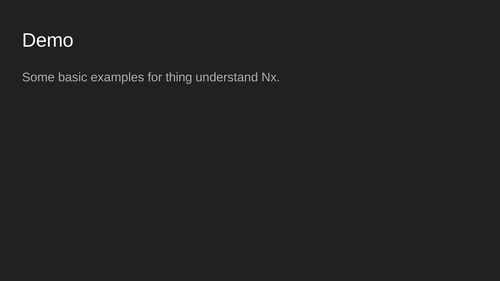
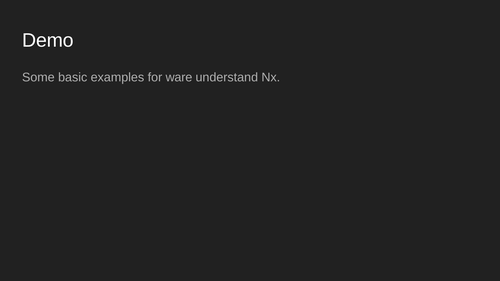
thing: thing -> ware (179, 77)
